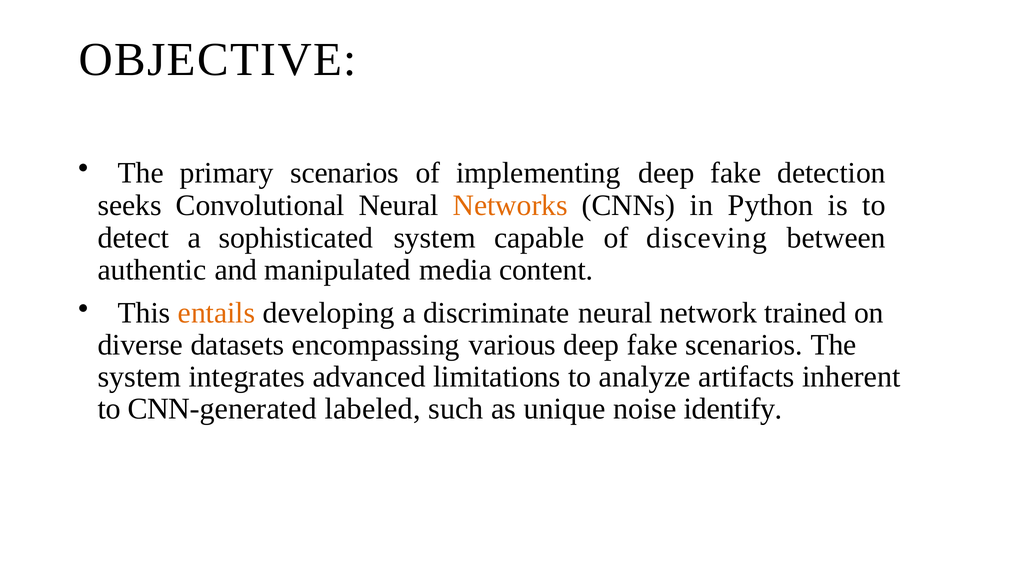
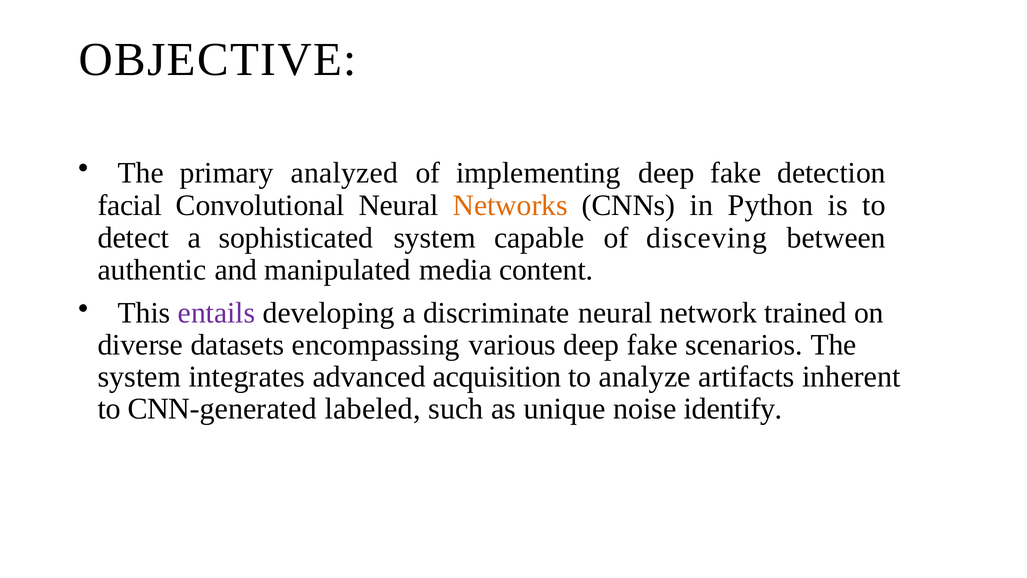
primary scenarios: scenarios -> analyzed (344, 173)
seeks: seeks -> facial (130, 205)
entails colour: orange -> purple (217, 313)
limitations: limitations -> acquisition (497, 377)
